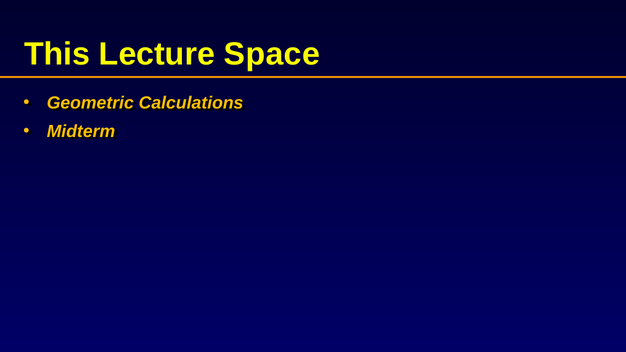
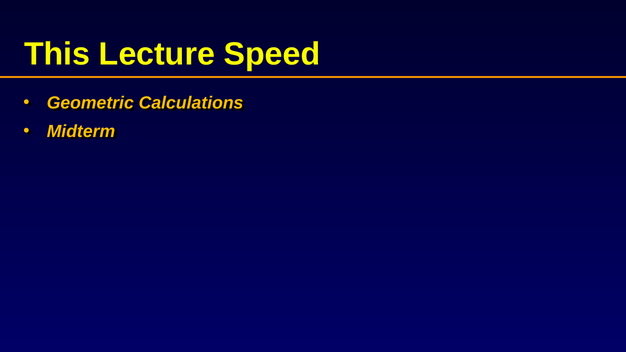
Space: Space -> Speed (272, 54)
